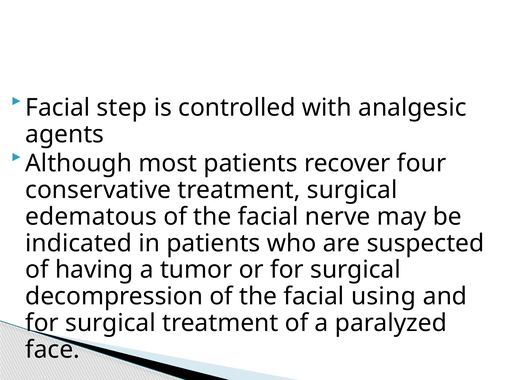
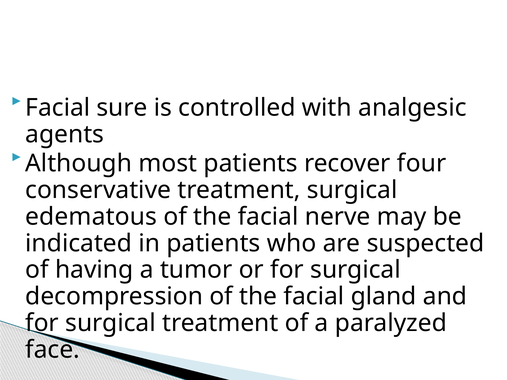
step: step -> sure (122, 108)
using: using -> gland (384, 297)
